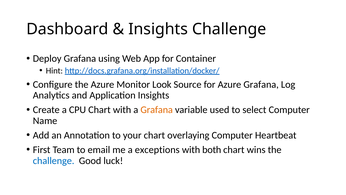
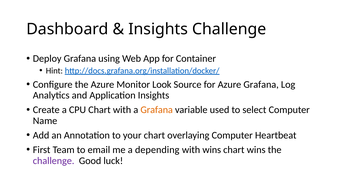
exceptions: exceptions -> depending (157, 149)
with both: both -> wins (212, 149)
challenge colour: blue -> purple (54, 160)
